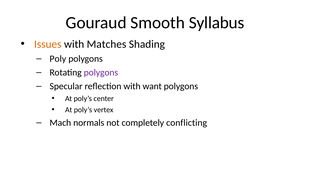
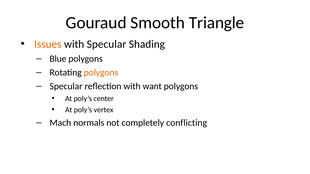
Syllabus: Syllabus -> Triangle (217, 23)
with Matches: Matches -> Specular (107, 44)
Poly: Poly -> Blue (58, 59)
polygons colour: purple -> orange (101, 73)
